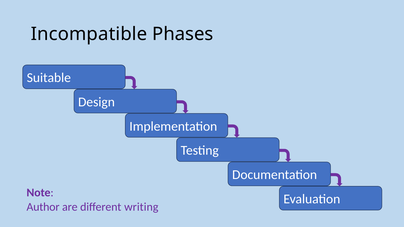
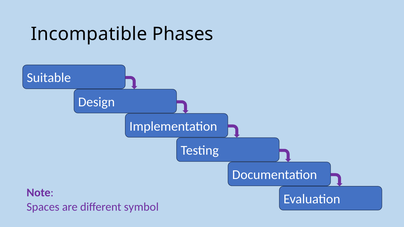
Author: Author -> Spaces (43, 207)
writing: writing -> symbol (141, 207)
